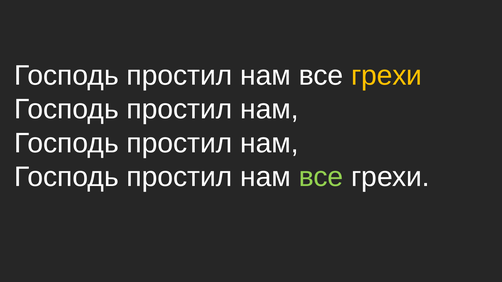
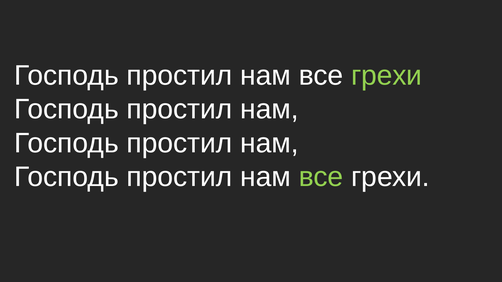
грехи colour: yellow -> light green (387, 75)
